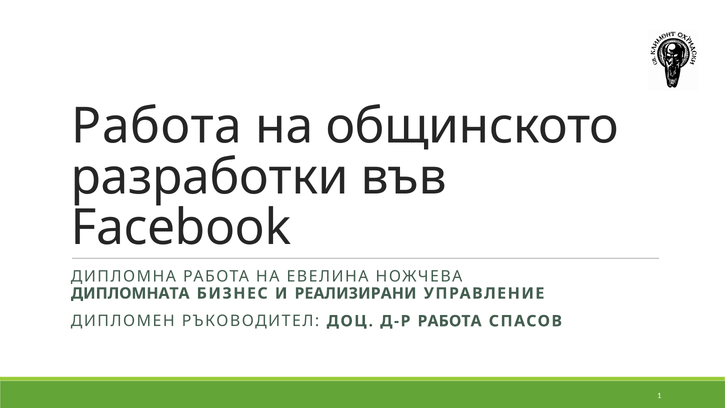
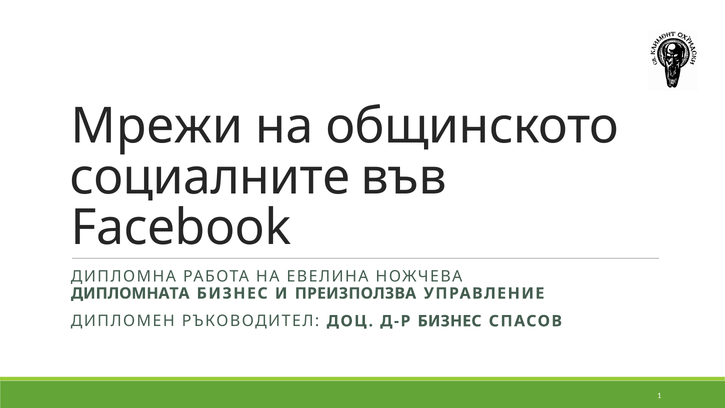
Работа: Работа -> Мрежи (157, 126)
разработки: разработки -> социалните (210, 177)
РЕАЛИЗИРАНИ: РЕАЛИЗИРАНИ -> ПРЕИЗПОЛЗВА (355, 293)
Д-Р РАБОТА: РАБОТА -> БИЗНЕС (450, 321)
